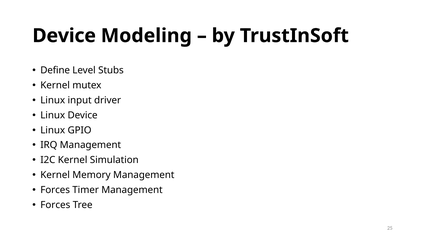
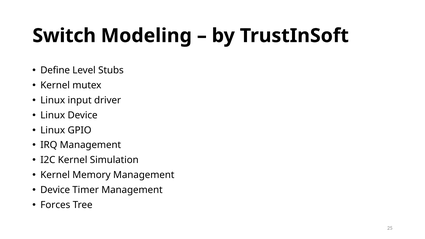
Device: Device -> Switch (64, 36)
Forces: Forces -> Device (55, 190)
